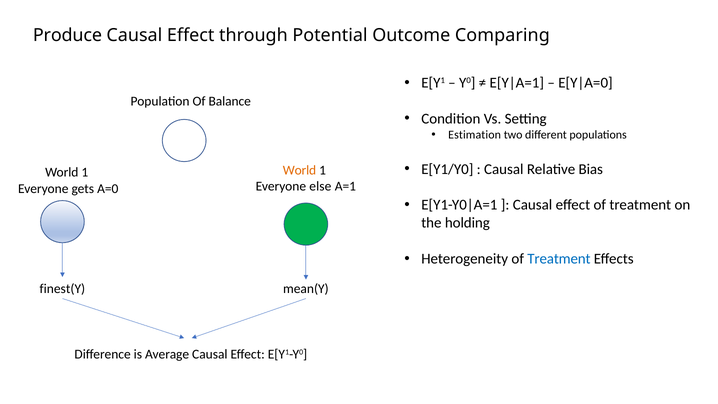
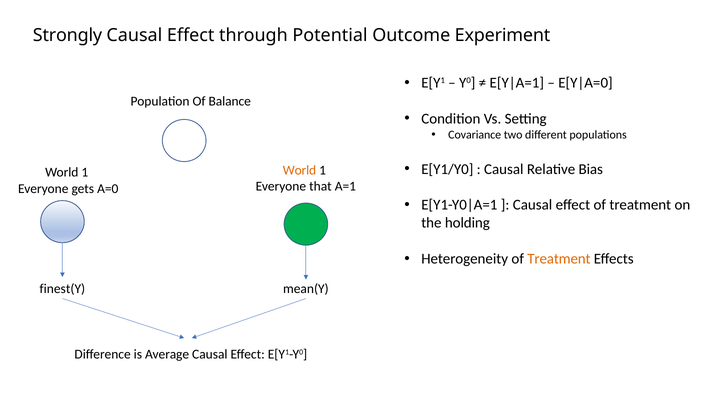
Produce: Produce -> Strongly (67, 35)
Comparing: Comparing -> Experiment (503, 35)
Estimation: Estimation -> Covariance (475, 135)
else: else -> that (320, 186)
Treatment colour: blue -> orange (559, 259)
